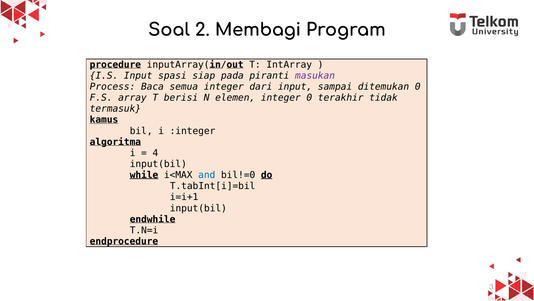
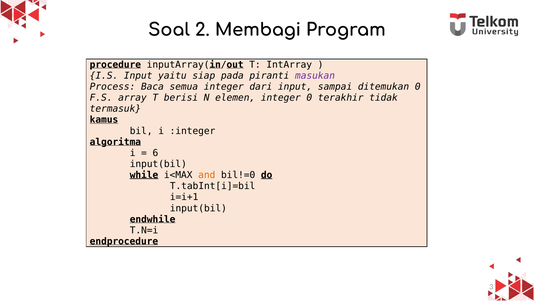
spasi: spasi -> yaitu (172, 76)
4: 4 -> 6 (155, 153)
and colour: blue -> orange (207, 175)
